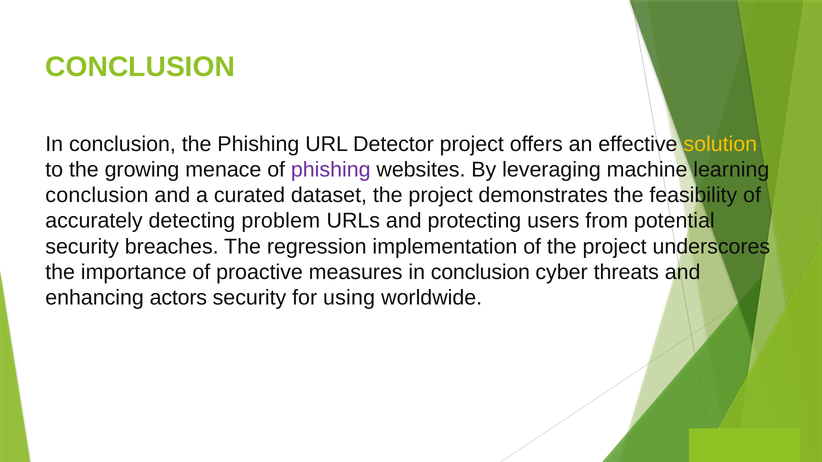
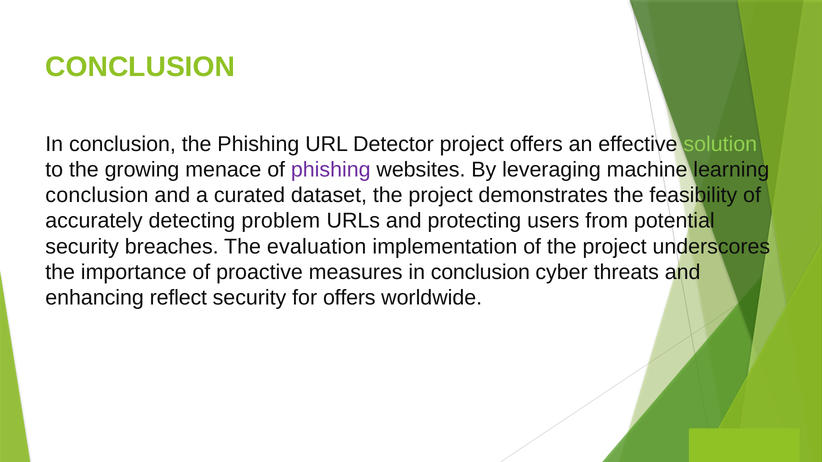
solution colour: yellow -> light green (720, 144)
regression: regression -> evaluation (317, 247)
actors: actors -> reflect (178, 298)
for using: using -> offers (349, 298)
